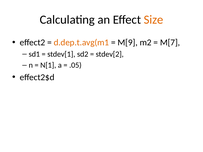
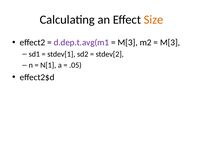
d.dep.t.avg(m1 colour: orange -> purple (81, 43)
M[9: M[9 -> M[3 (128, 43)
M[7: M[7 -> M[3 (170, 43)
